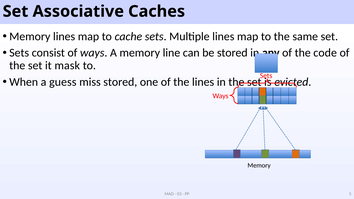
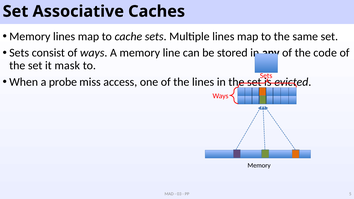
guess: guess -> probe (63, 82)
miss stored: stored -> access (120, 82)
